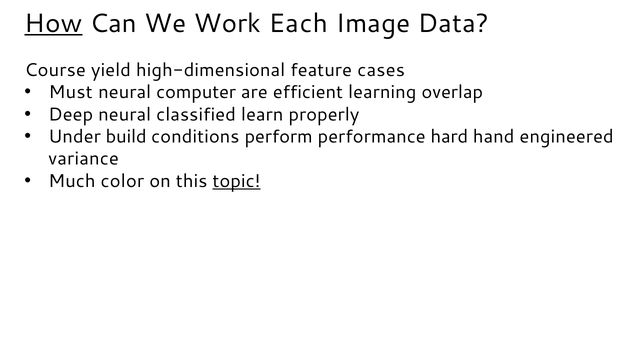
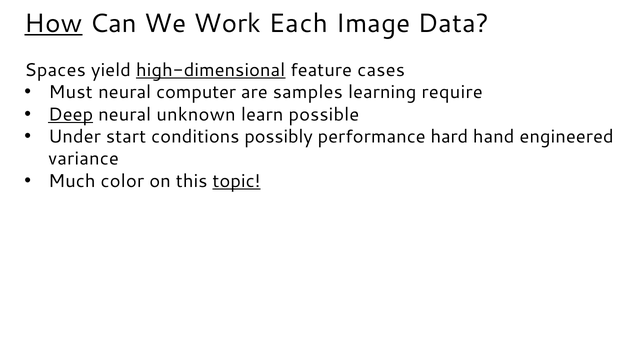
Course: Course -> Spaces (55, 70)
high-dimensional underline: none -> present (211, 70)
efficient: efficient -> samples (308, 92)
overlap: overlap -> require (452, 92)
Deep underline: none -> present (71, 114)
classified: classified -> unknown (196, 114)
properly: properly -> possible (324, 114)
build: build -> start (126, 136)
perform: perform -> possibly (279, 136)
